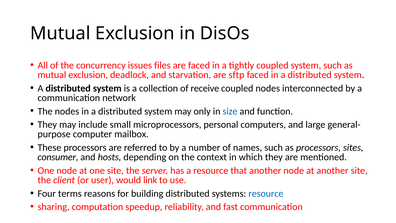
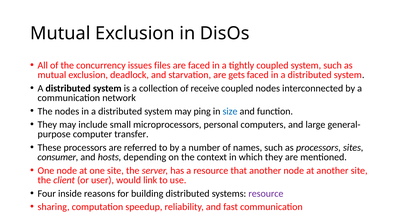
sftp: sftp -> gets (237, 75)
only: only -> ping (202, 111)
mailbox: mailbox -> transfer (131, 134)
terms: terms -> inside (70, 193)
resource colour: blue -> purple (266, 193)
